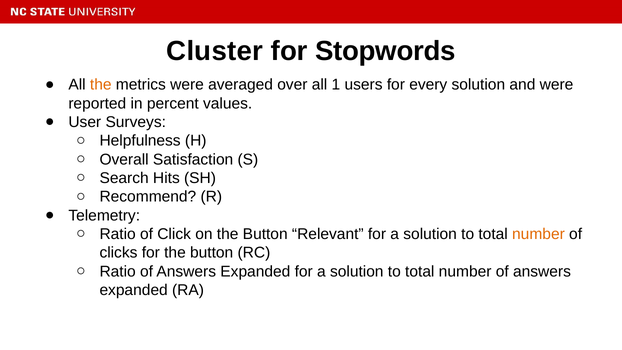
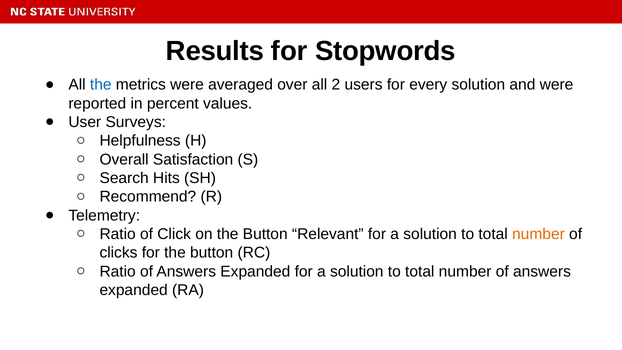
Cluster: Cluster -> Results (215, 51)
the colour: orange -> blue (101, 85)
1: 1 -> 2 (336, 85)
